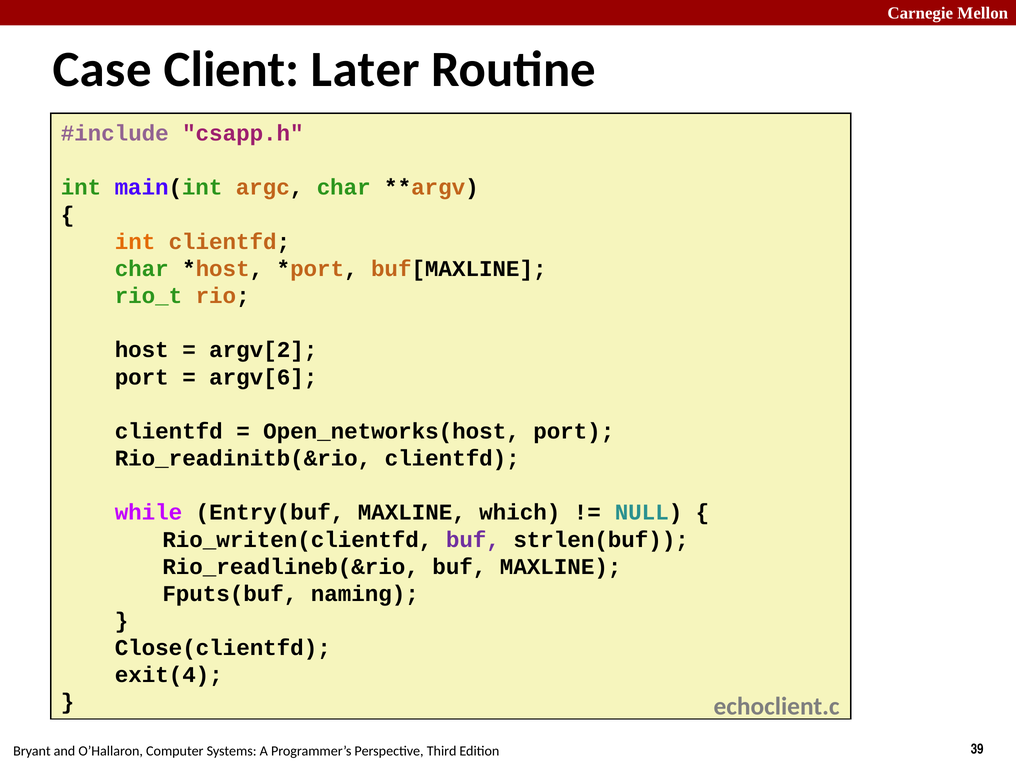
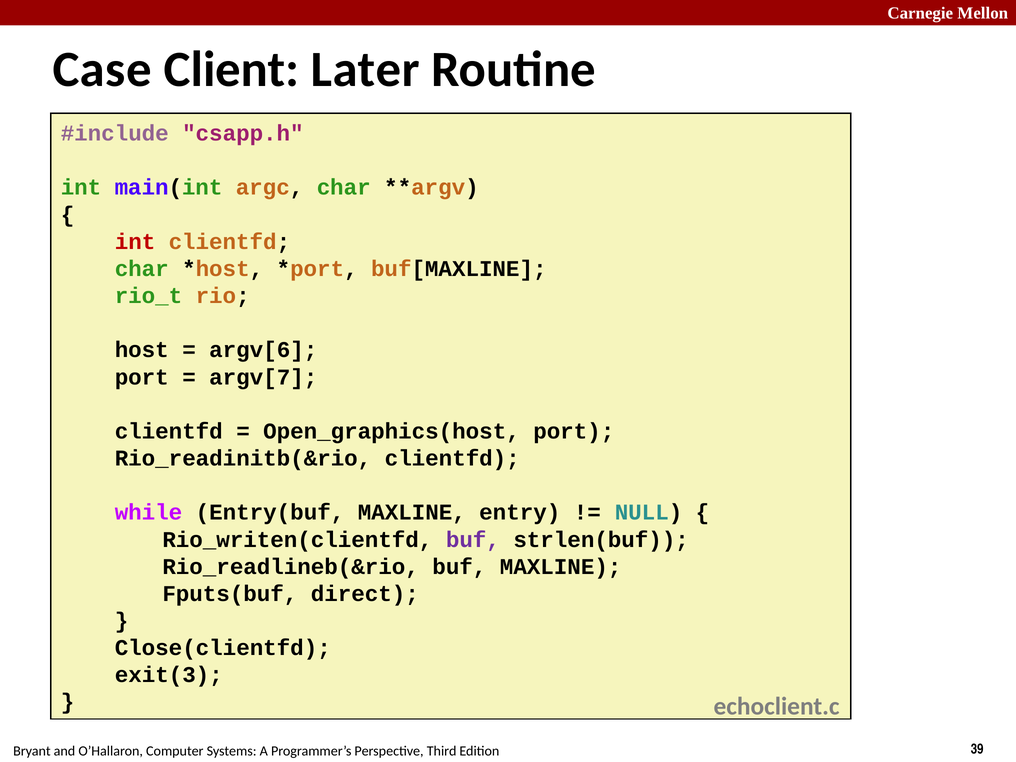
int colour: orange -> red (135, 242)
argv[2: argv[2 -> argv[6 (263, 350)
argv[6: argv[6 -> argv[7 (263, 377)
Open_networks(host: Open_networks(host -> Open_graphics(host (391, 431)
which: which -> entry (520, 512)
naming: naming -> direct (365, 594)
exit(4: exit(4 -> exit(3 (169, 675)
